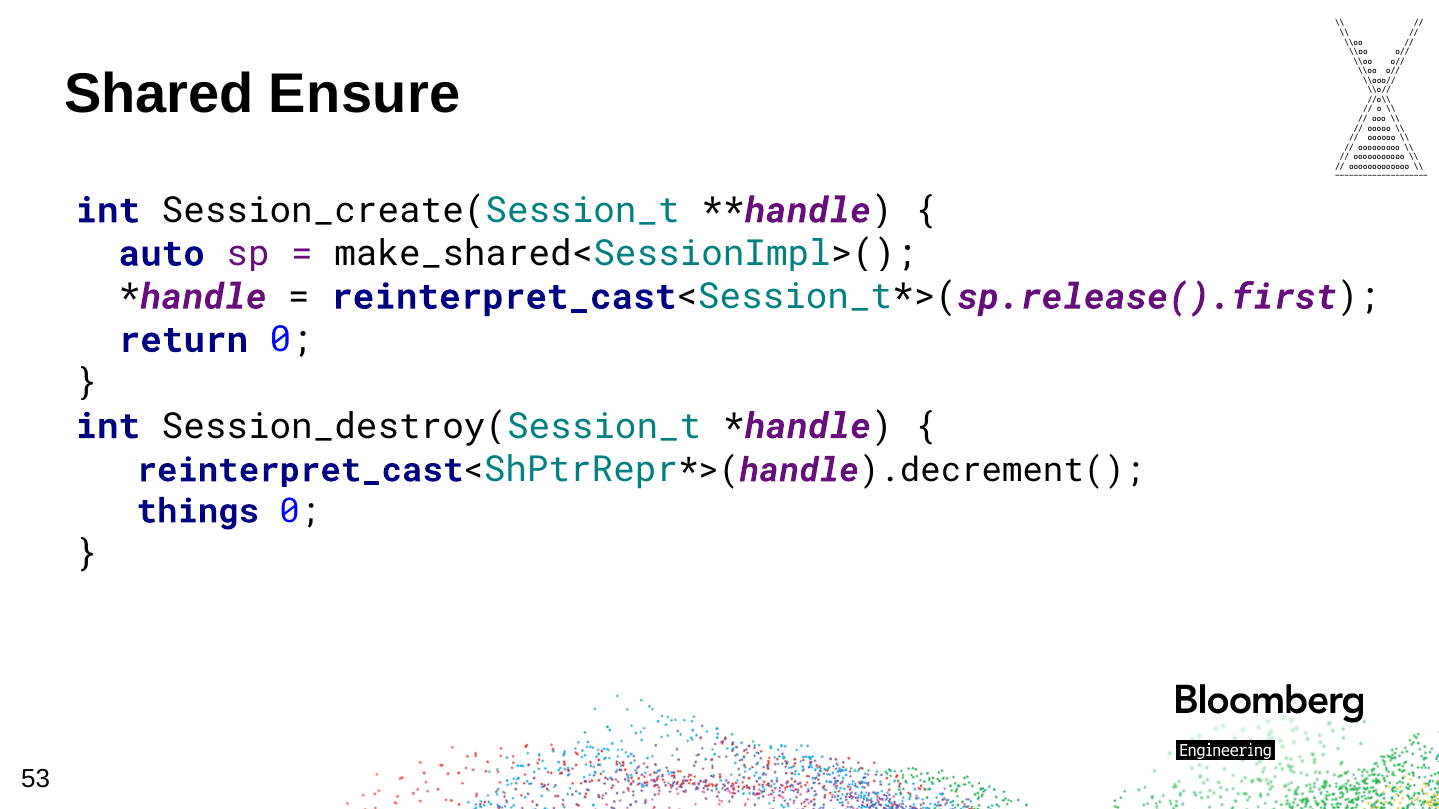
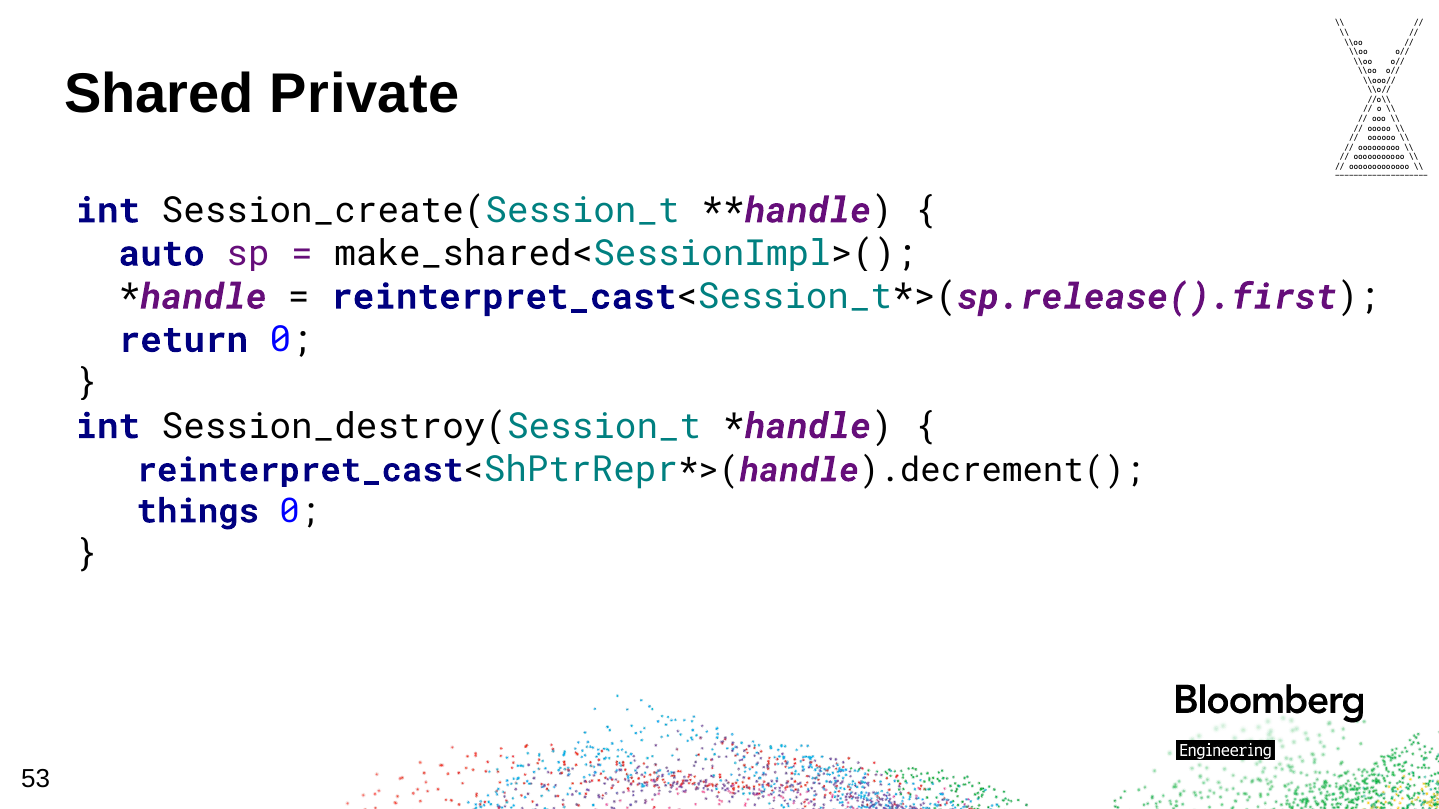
Ensure: Ensure -> Private (365, 94)
